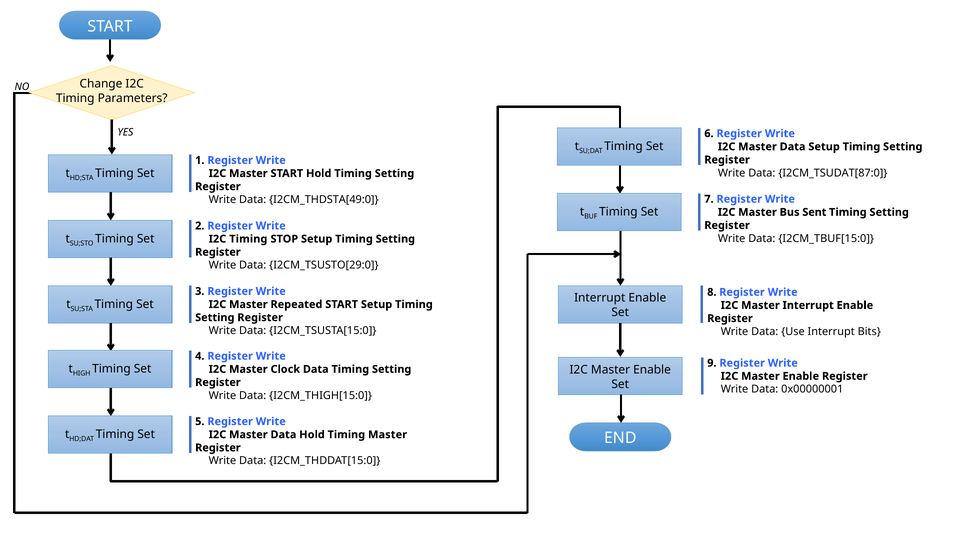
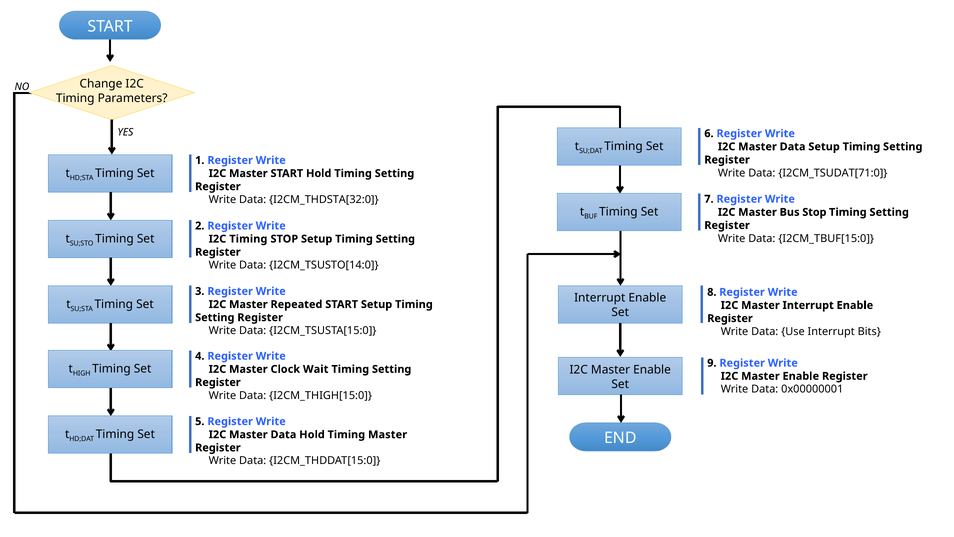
I2CM_TSUDAT[87:0: I2CM_TSUDAT[87:0 -> I2CM_TSUDAT[71:0 (833, 173)
I2CM_THDSTA[49:0: I2CM_THDSTA[49:0 -> I2CM_THDSTA[32:0 (324, 200)
Bus Sent: Sent -> Stop (814, 212)
I2CM_TSUSTO[29:0: I2CM_TSUSTO[29:0 -> I2CM_TSUSTO[14:0 (324, 265)
Clock Data: Data -> Wait (316, 369)
